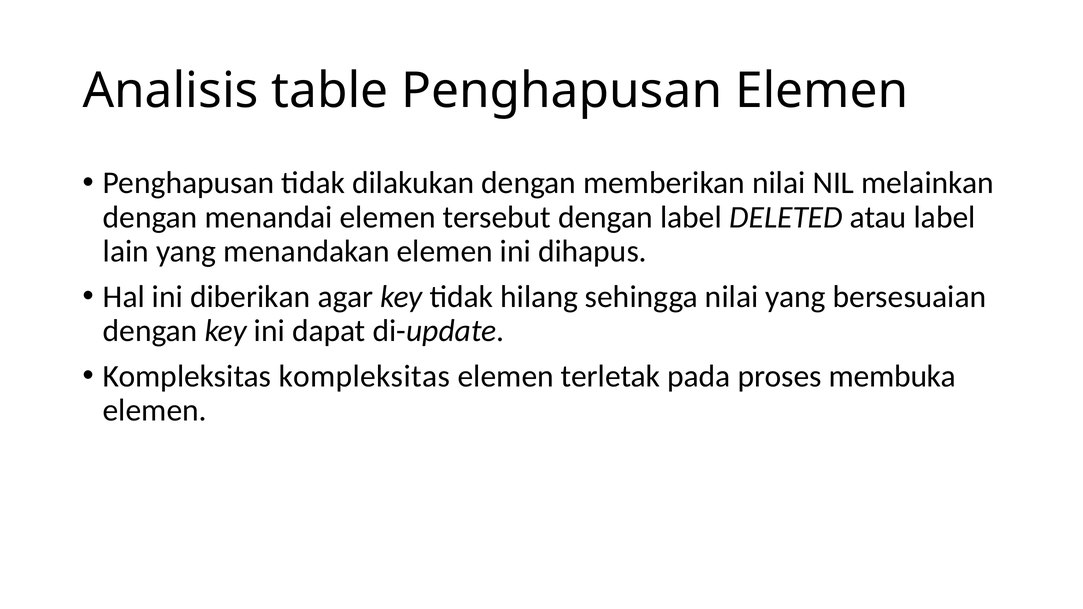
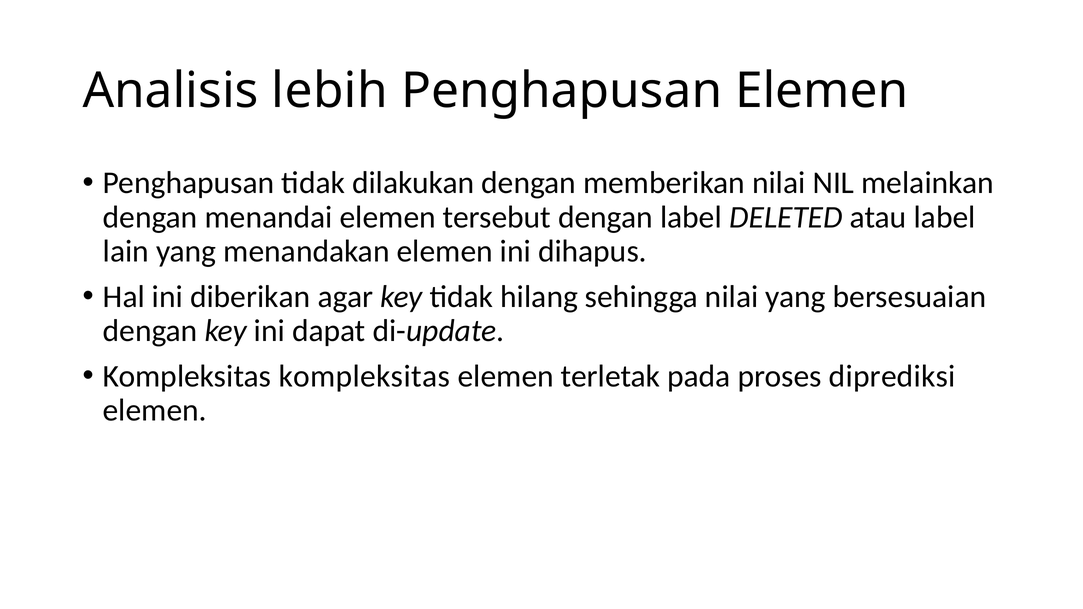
table: table -> lebih (330, 91)
membuka: membuka -> diprediksi (892, 376)
